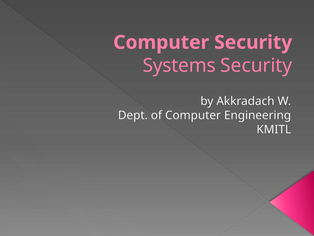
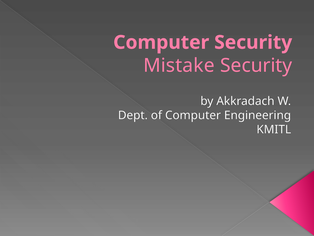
Systems: Systems -> Mistake (179, 65)
